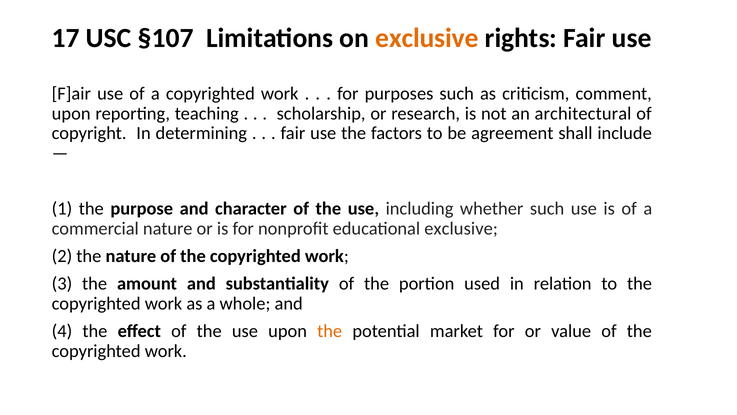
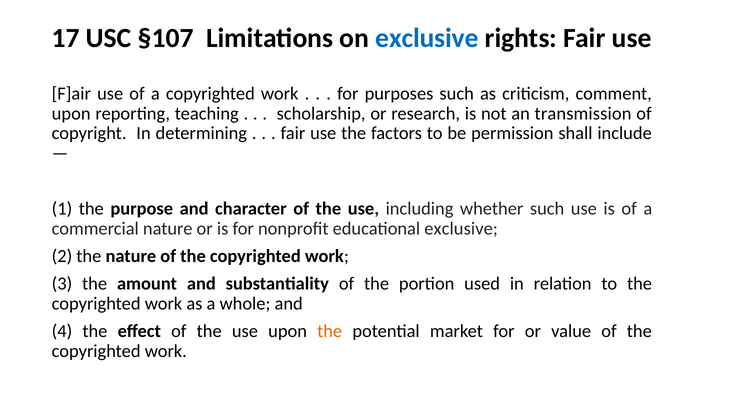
exclusive colour: orange -> blue (427, 38)
architectural: architectural -> transmission (583, 113)
agreement: agreement -> permission (512, 133)
